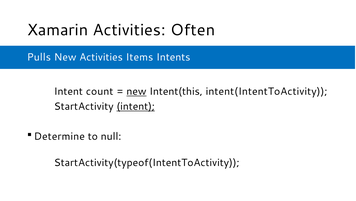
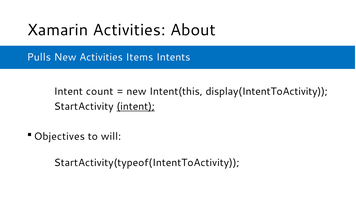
Often: Often -> About (193, 30)
new underline: present -> none (136, 91)
intent(IntentToActivity: intent(IntentToActivity -> display(IntentToActivity (267, 91)
Determine: Determine -> Objectives (59, 136)
null: null -> will (111, 136)
